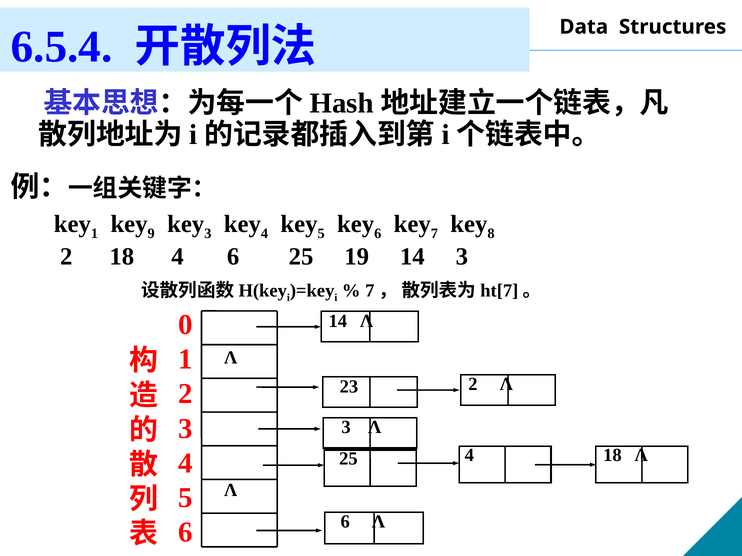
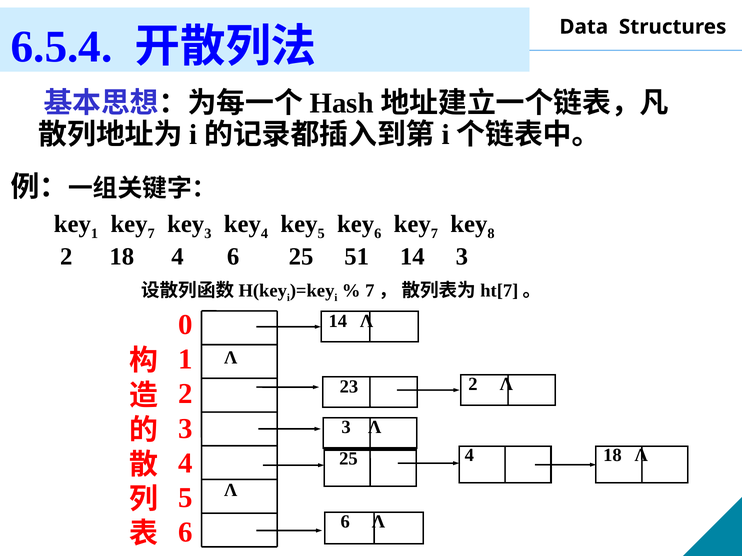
9: 9 -> 7 (151, 234)
19: 19 -> 51 (357, 257)
